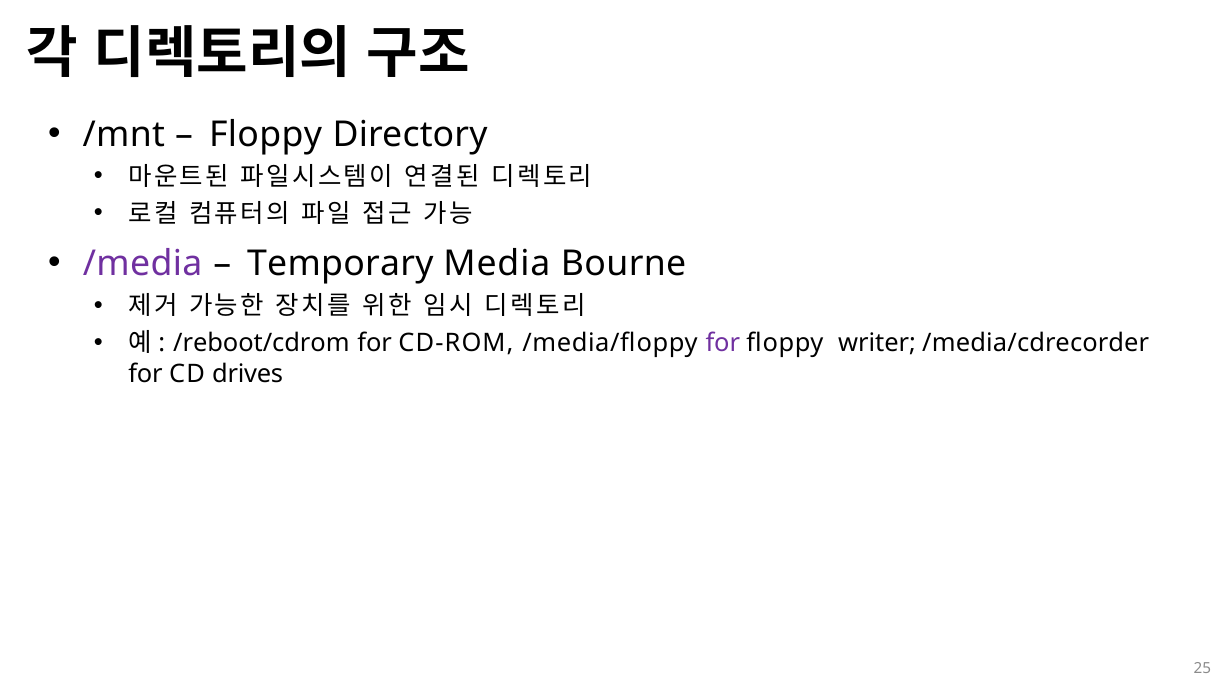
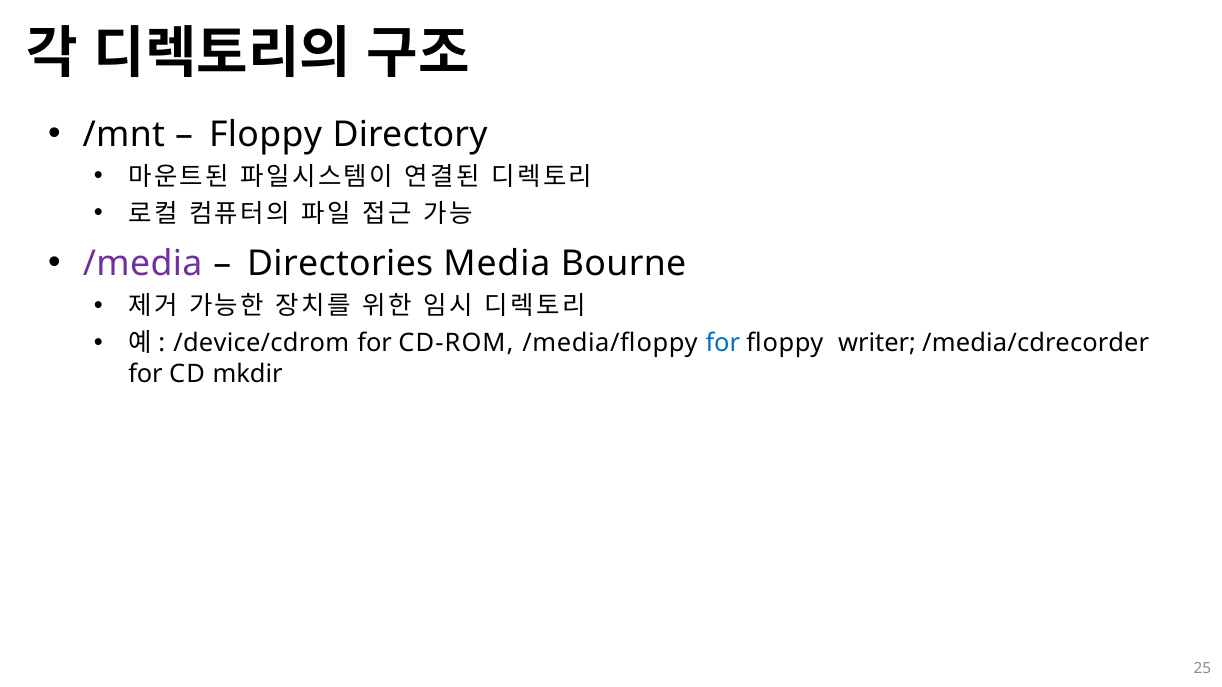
Temporary: Temporary -> Directories (340, 264)
/reboot/cdrom: /reboot/cdrom -> /device/cdrom (261, 343)
for colour: purple -> blue (723, 343)
drives: drives -> mkdir (248, 374)
